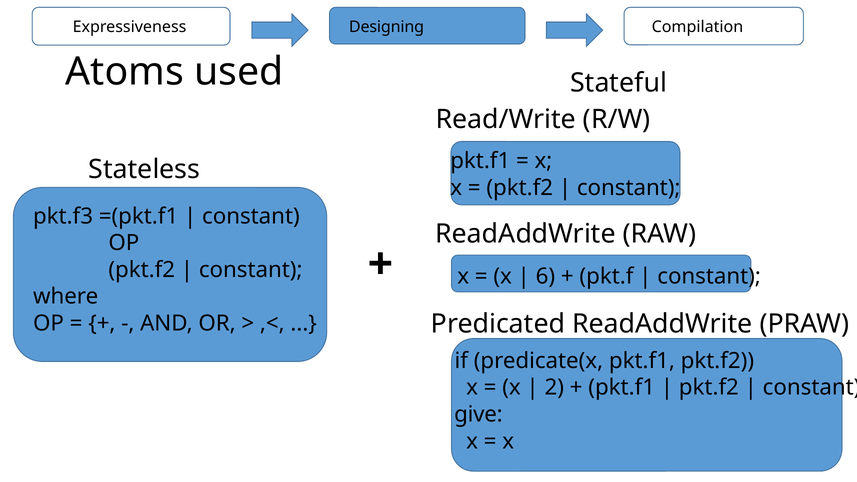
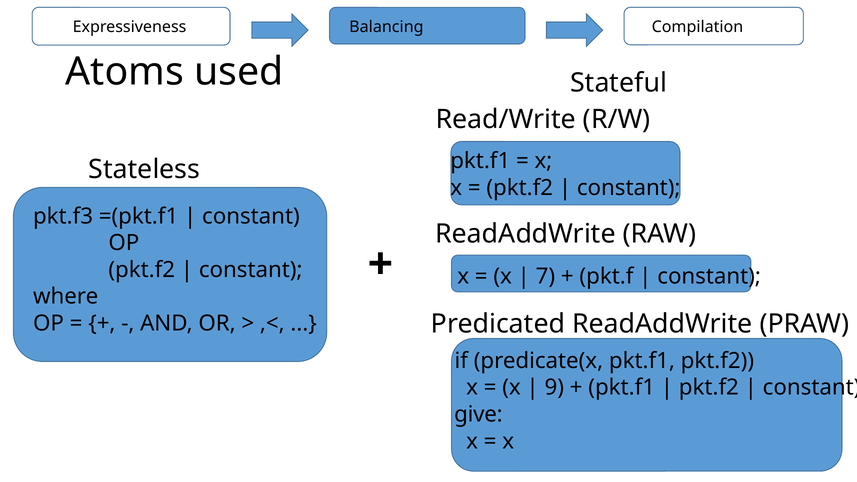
Designing: Designing -> Balancing (386, 27)
6: 6 -> 7 (545, 276)
2: 2 -> 9 (554, 388)
